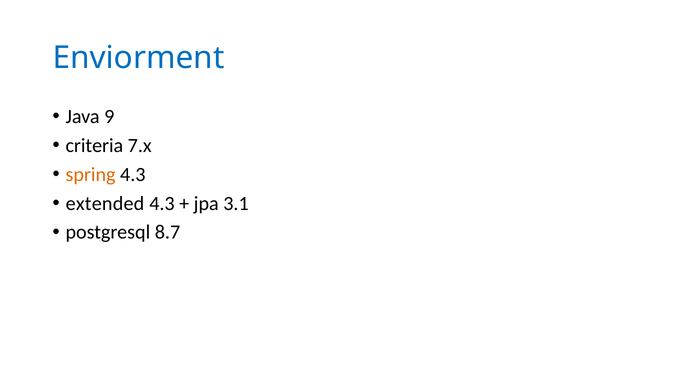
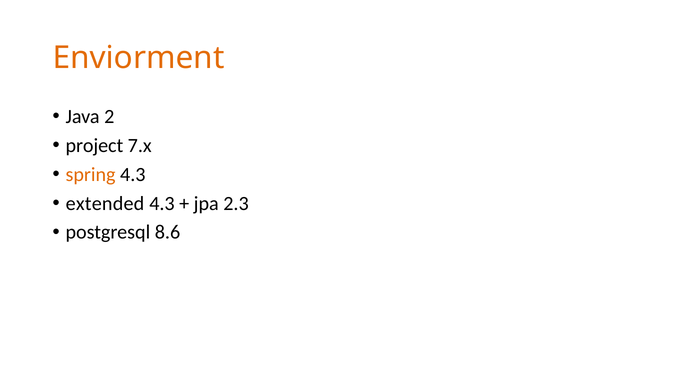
Enviorment colour: blue -> orange (139, 58)
9: 9 -> 2 (109, 117)
criteria: criteria -> project (94, 146)
3.1: 3.1 -> 2.3 (236, 203)
8.7: 8.7 -> 8.6 (167, 232)
